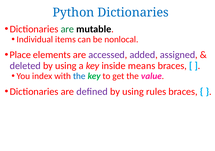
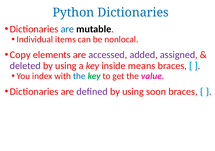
are colour: green -> blue (67, 29)
Place: Place -> Copy (20, 55)
rules: rules -> soon (156, 92)
